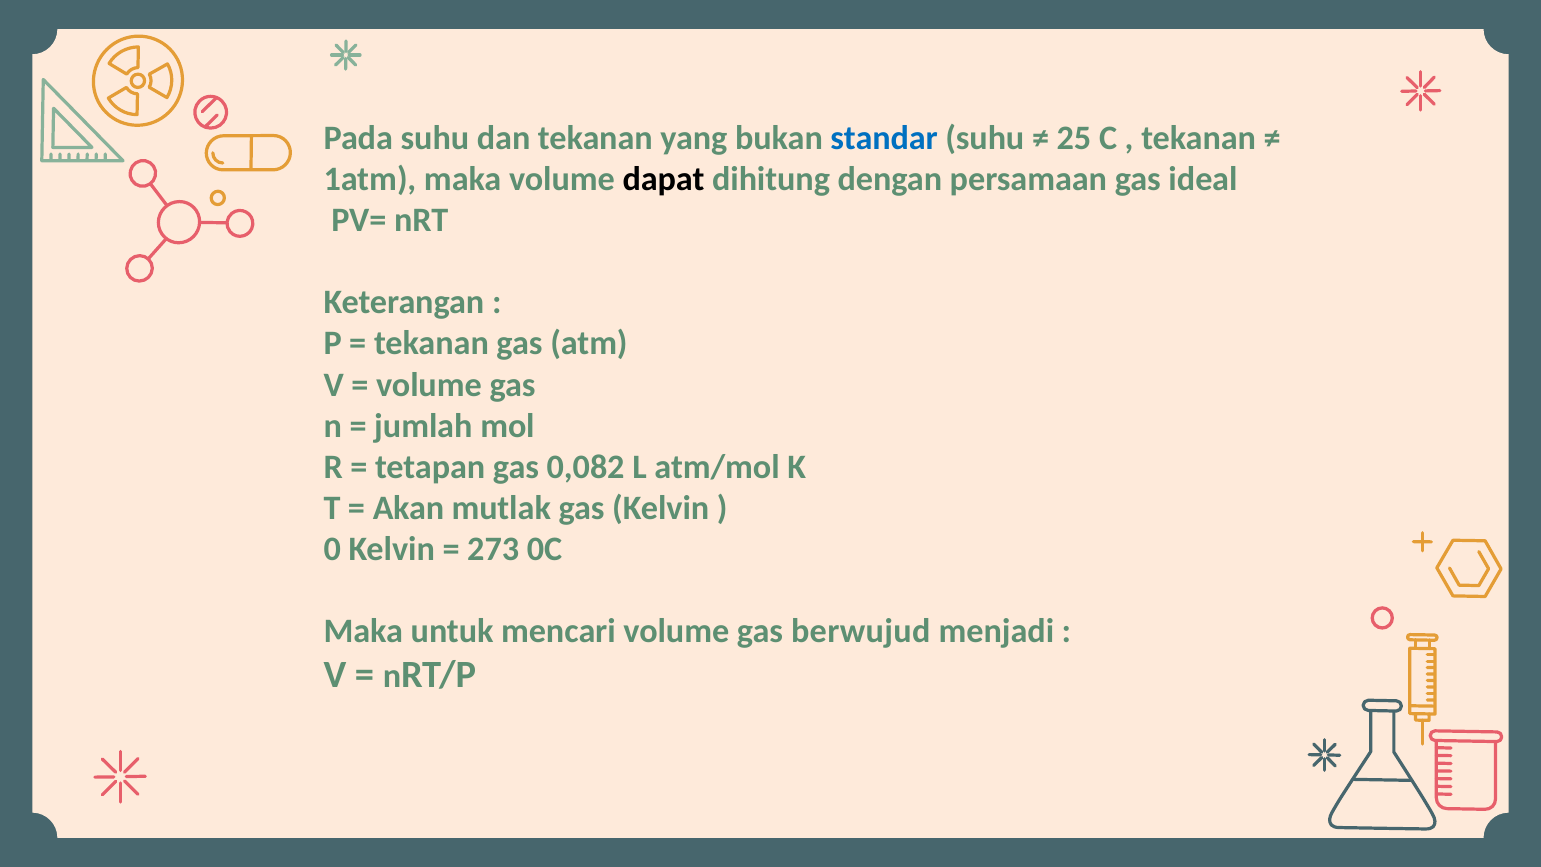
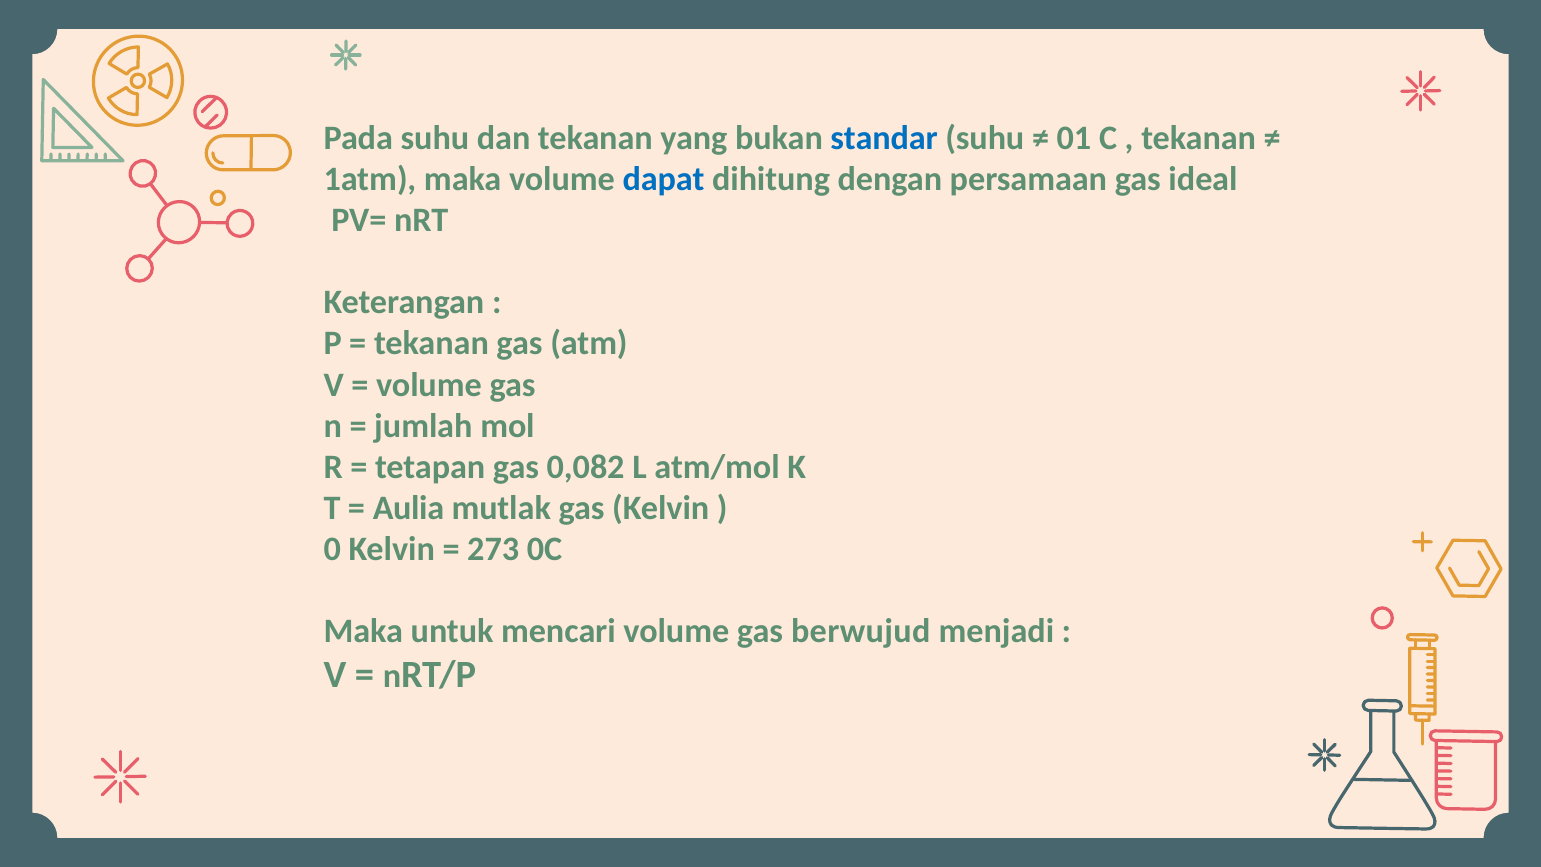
25: 25 -> 01 (1074, 138)
dapat colour: black -> blue (663, 179)
Akan: Akan -> Aulia (408, 508)
